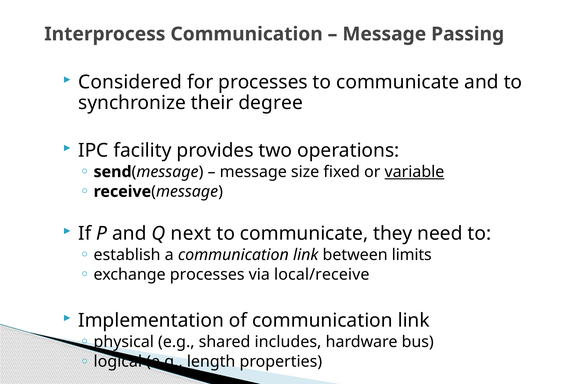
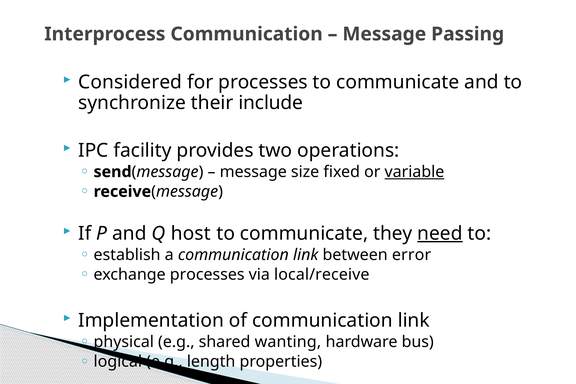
degree: degree -> include (271, 103)
next: next -> host (191, 233)
need underline: none -> present (440, 233)
limits: limits -> error (412, 255)
includes: includes -> wanting (288, 342)
